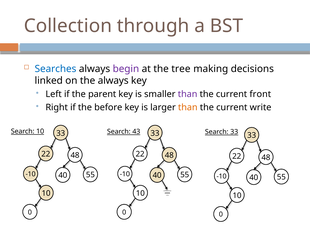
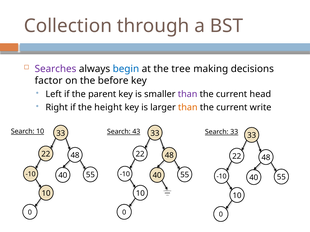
Searches colour: blue -> purple (56, 69)
begin colour: purple -> blue (126, 69)
linked: linked -> factor (49, 81)
the always: always -> before (113, 81)
front: front -> head (260, 94)
before: before -> height (108, 108)
